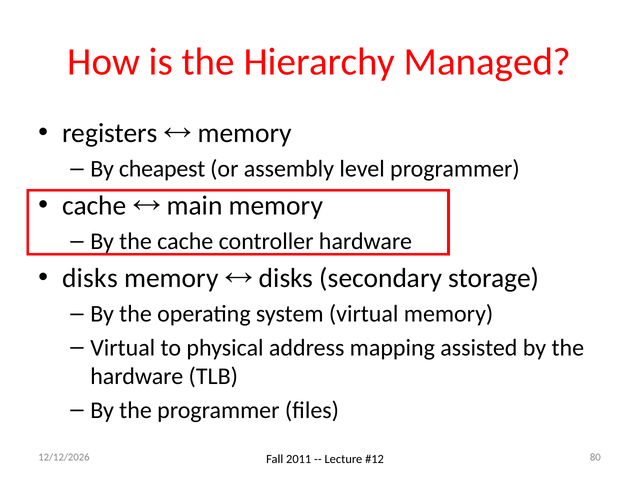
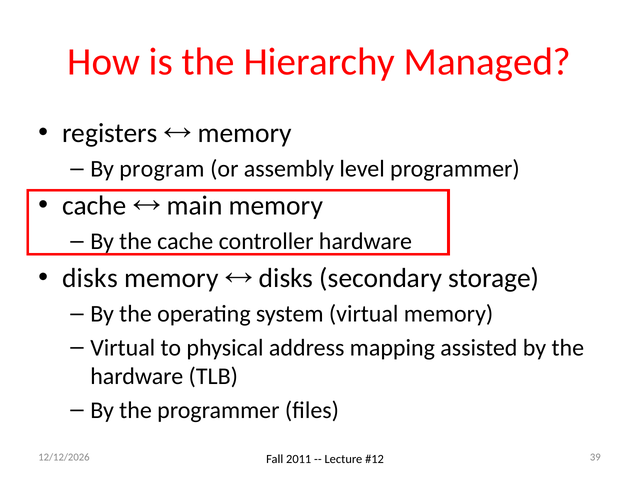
cheapest: cheapest -> program (162, 169)
80: 80 -> 39 (595, 458)
